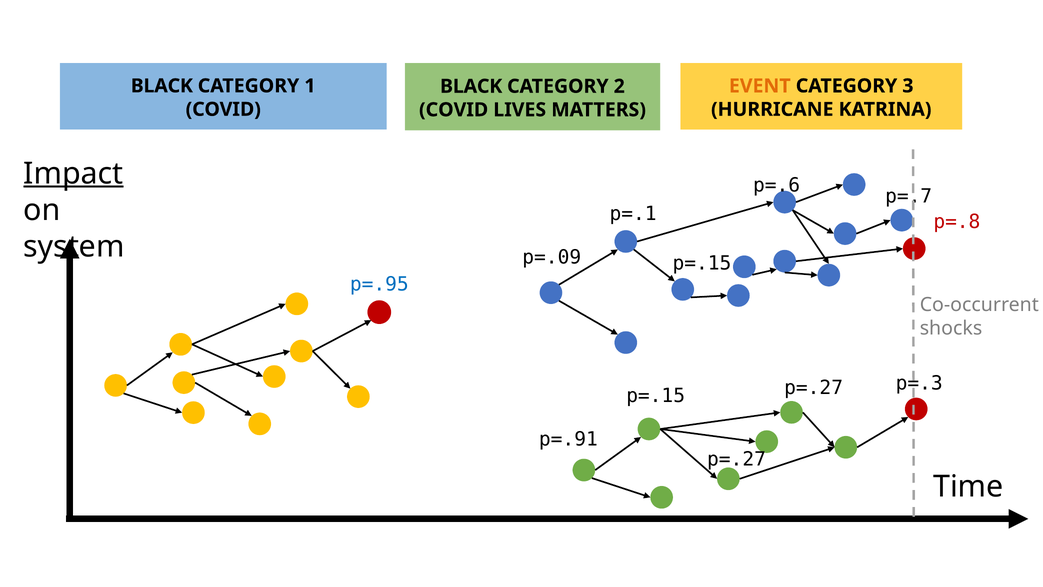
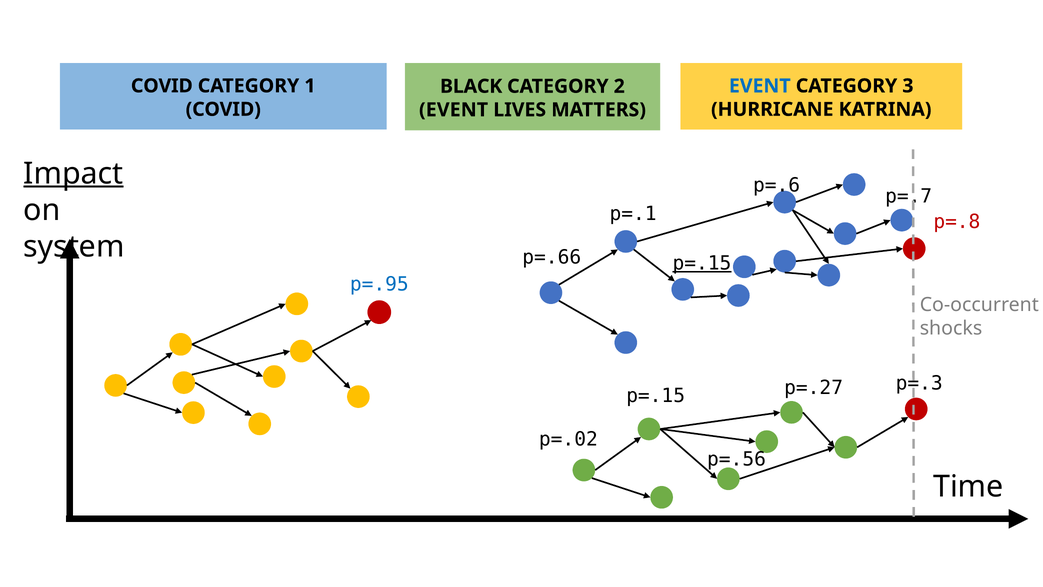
BLACK: BLACK -> COVID (162, 86)
EVENT colour: orange -> blue (760, 86)
COVID: COVID -> EVENT (454, 110)
p=.09: p=.09 -> p=.66 (552, 257)
p=.15 underline: none -> present (702, 263)
p=.91: p=.91 -> p=.02 (568, 439)
p=.27: p=.27 -> p=.56 (737, 459)
